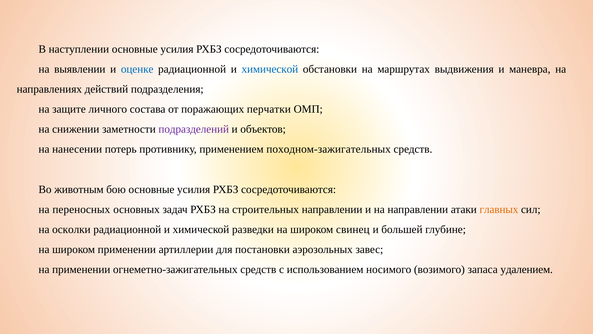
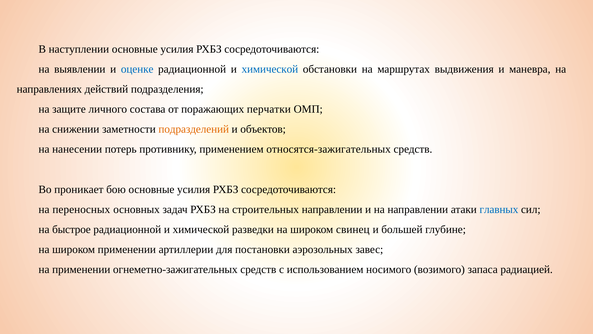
подразделений colour: purple -> orange (194, 129)
походном-зажигательных: походном-зажигательных -> относятся-зажигательных (329, 149)
животным: животным -> проникает (79, 189)
главных colour: orange -> blue (499, 209)
осколки: осколки -> быстрое (71, 229)
удалением: удалением -> радиацией (527, 269)
